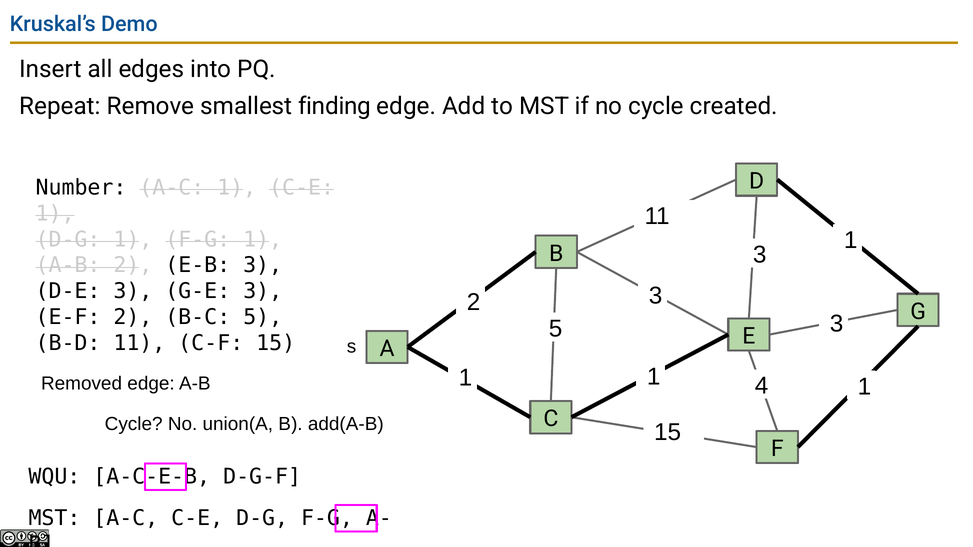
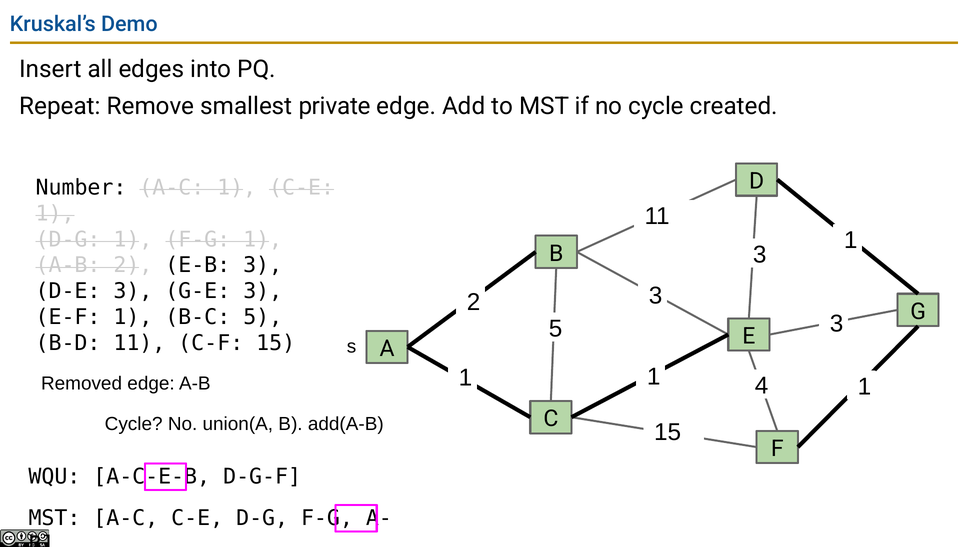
finding: finding -> private (335, 106)
E-F 2: 2 -> 1 (133, 317)
